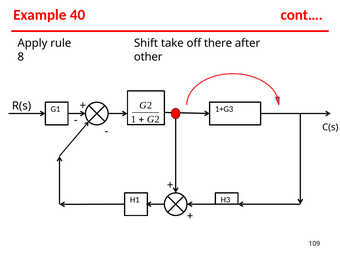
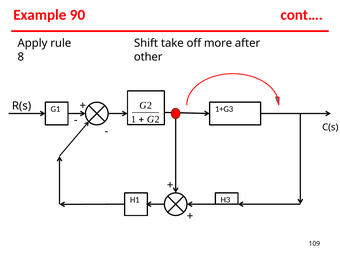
40: 40 -> 90 (78, 15)
there: there -> more (218, 43)
